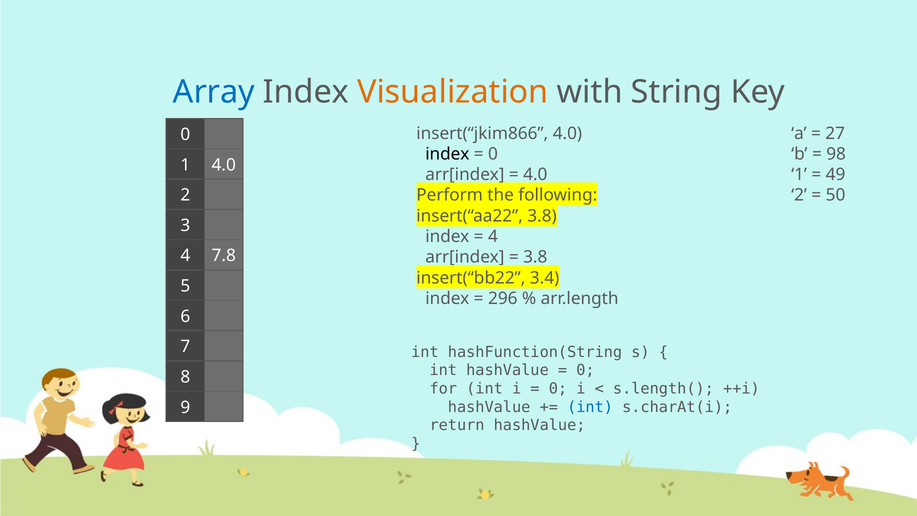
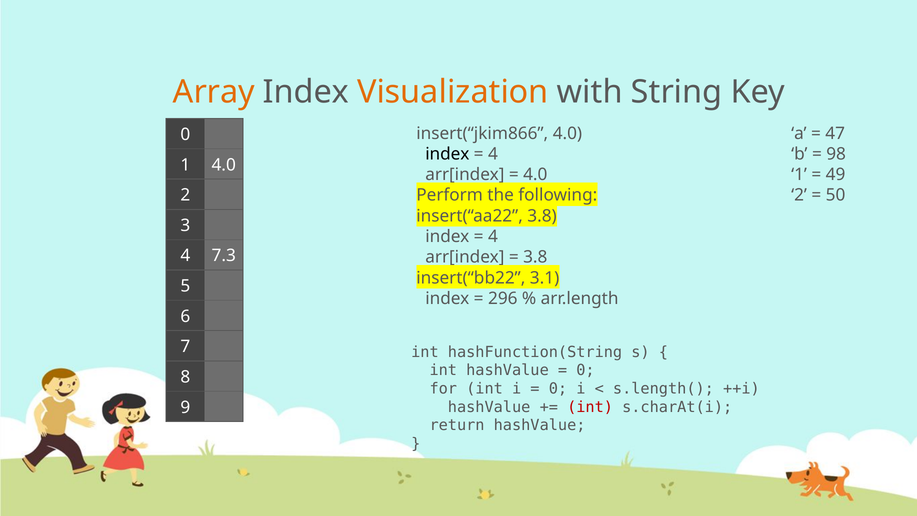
Array colour: blue -> orange (214, 92)
27: 27 -> 47 (835, 133)
0: 0 -> 4 (493, 154)
7.8: 7.8 -> 7.3 (224, 256)
3.4: 3.4 -> 3.1 (545, 278)
int colour: blue -> red (590, 407)
